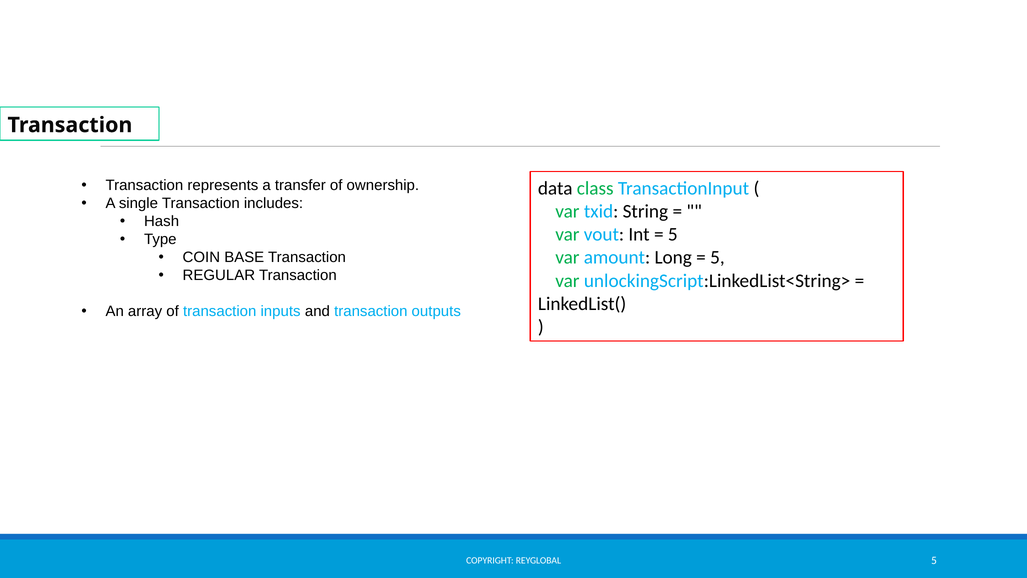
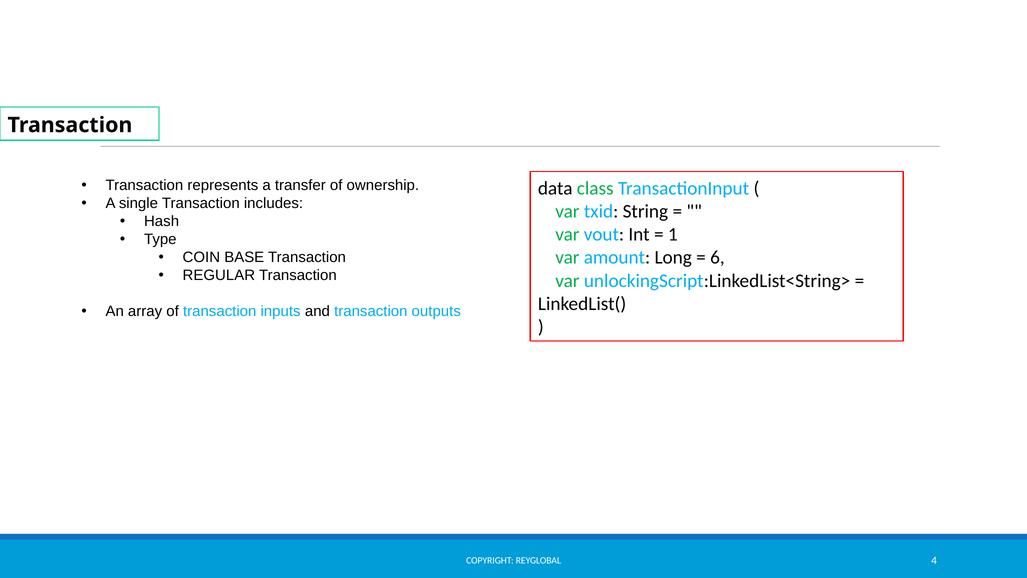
5: 5 -> 1 (673, 234)
5: 5 -> 6 (717, 257)
REYGLOBAL 5: 5 -> 4 (934, 560)
